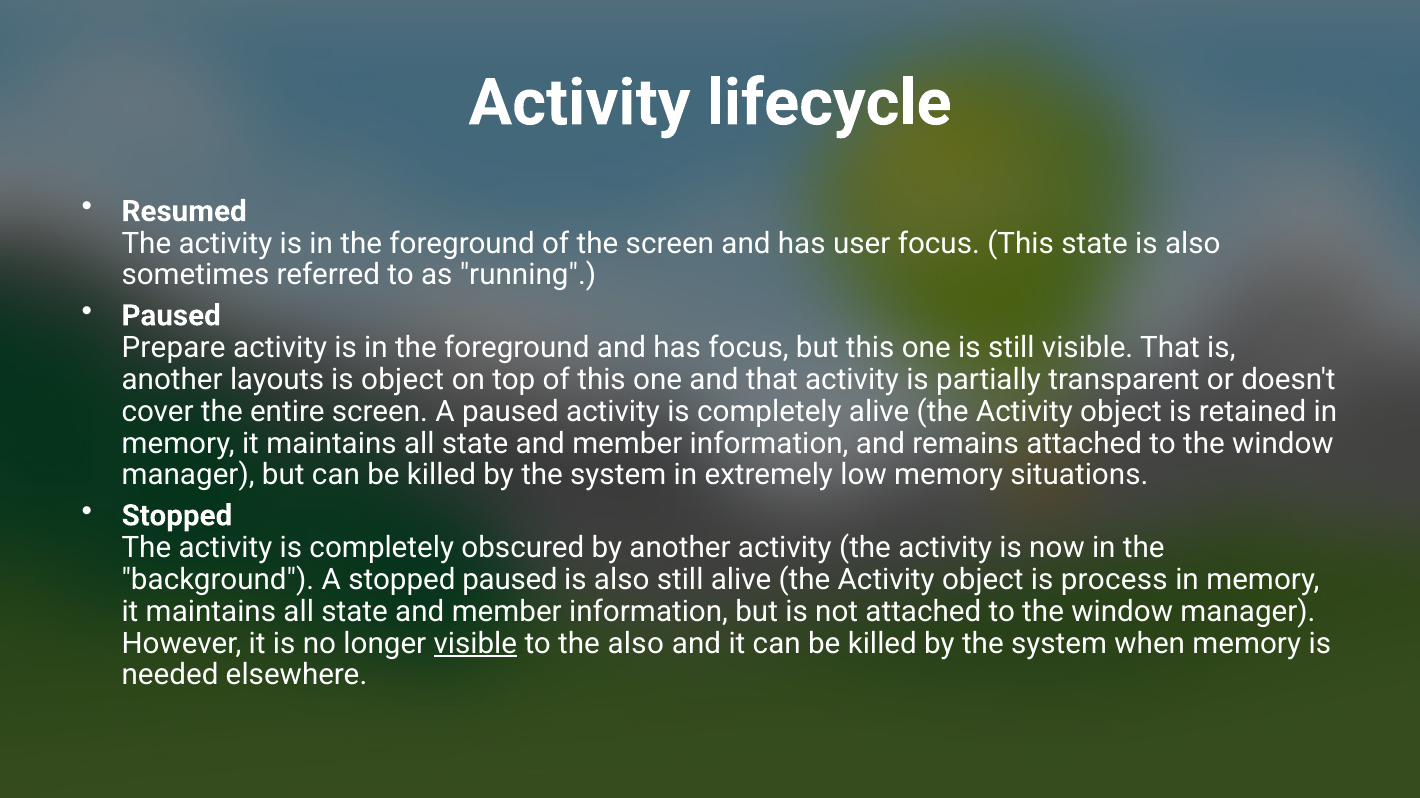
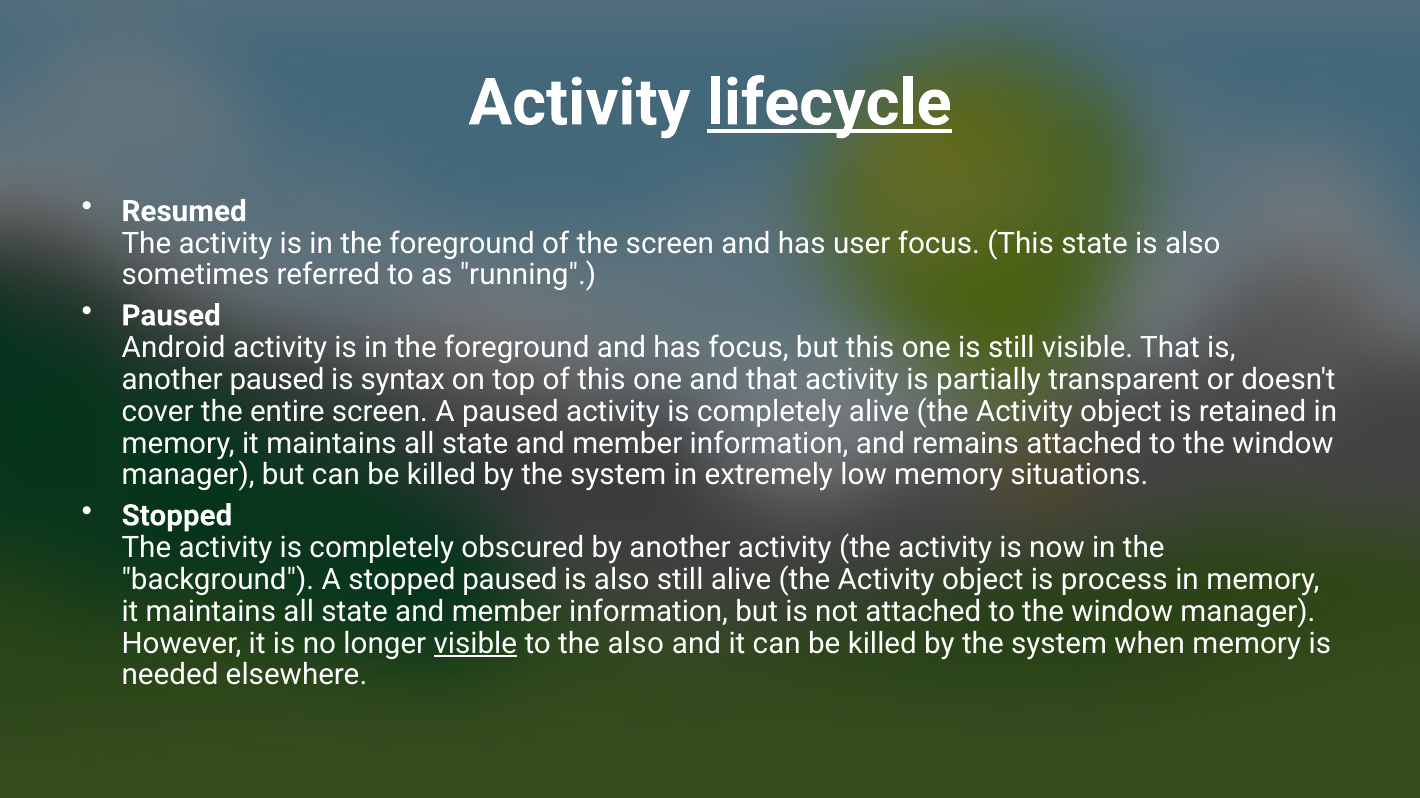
lifecycle underline: none -> present (829, 103)
Prepare: Prepare -> Android (174, 348)
another layouts: layouts -> paused (277, 380)
is object: object -> syntax (403, 380)
